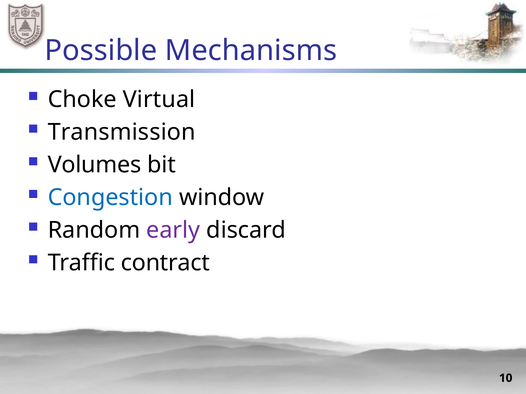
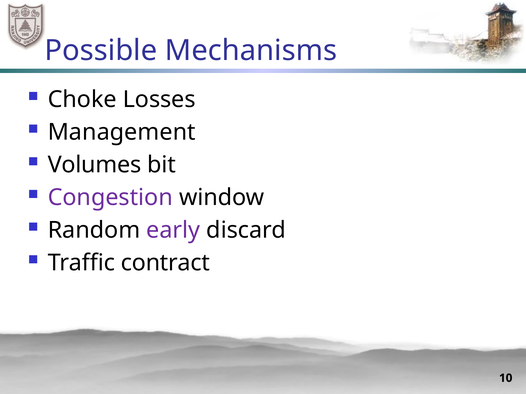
Virtual: Virtual -> Losses (159, 100)
Transmission: Transmission -> Management (122, 132)
Congestion colour: blue -> purple (110, 198)
